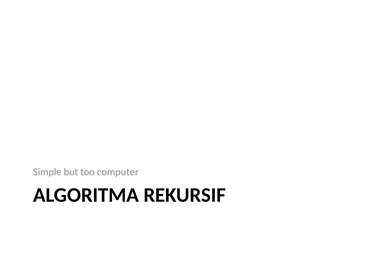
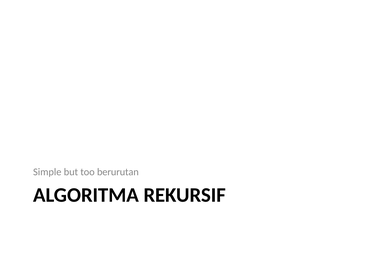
computer: computer -> berurutan (118, 172)
